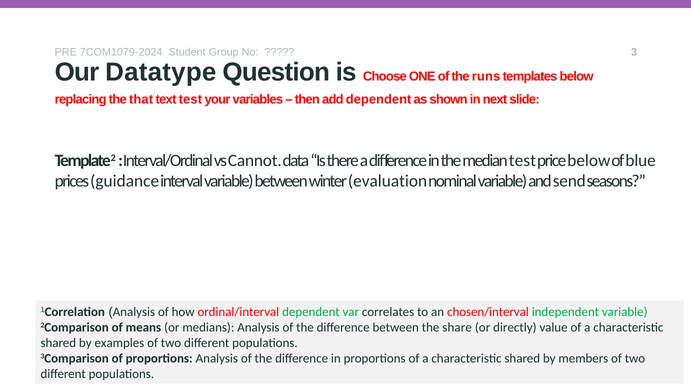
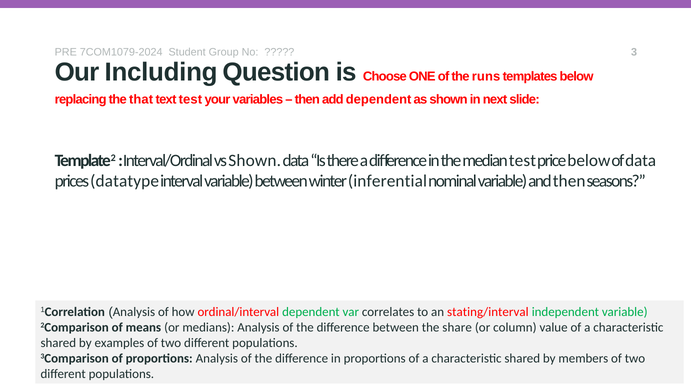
Datatype: Datatype -> Including (161, 72)
vs Cannot: Cannot -> Shown (255, 160)
of blue: blue -> data (641, 160)
guidance: guidance -> datatype (125, 181)
evaluation: evaluation -> inferential (387, 181)
and send: send -> then (569, 181)
chosen/interval: chosen/interval -> stating/interval (488, 312)
directly: directly -> column (515, 327)
